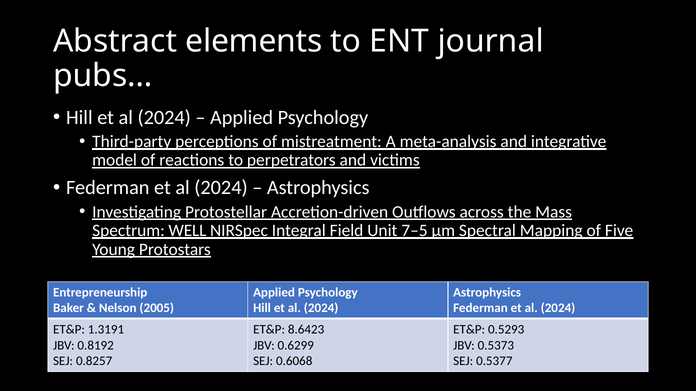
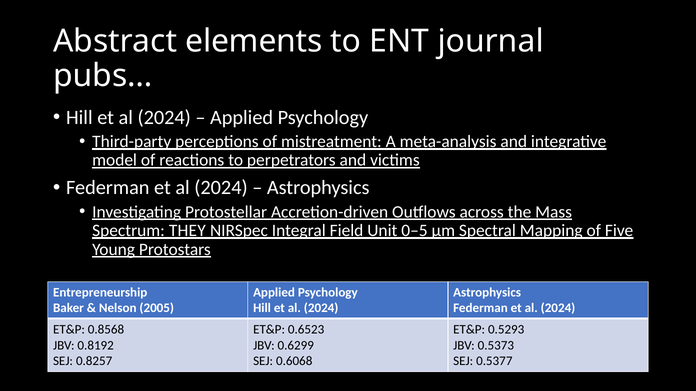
WELL: WELL -> THEY (187, 231)
7–5: 7–5 -> 0–5 (415, 231)
1.3191: 1.3191 -> 0.8568 (106, 330)
8.6423: 8.6423 -> 0.6523 (306, 330)
